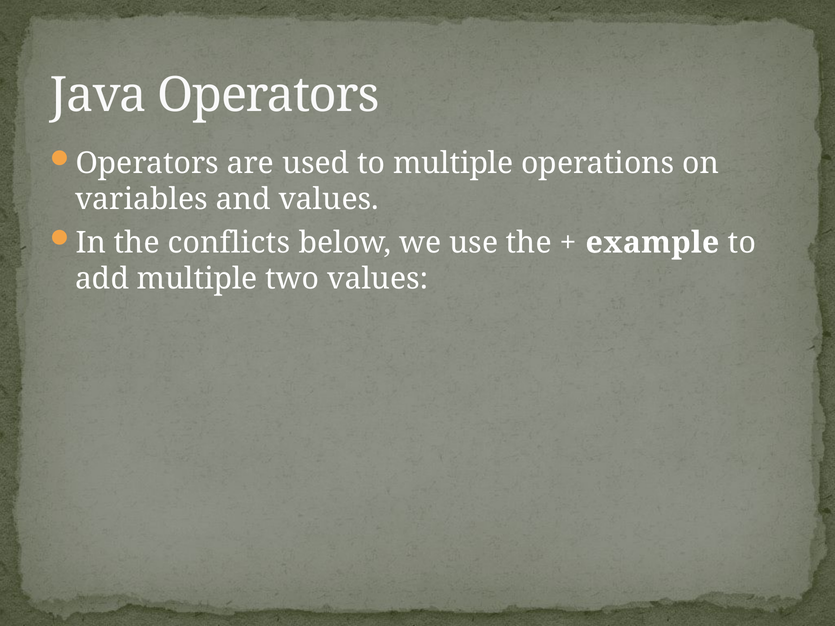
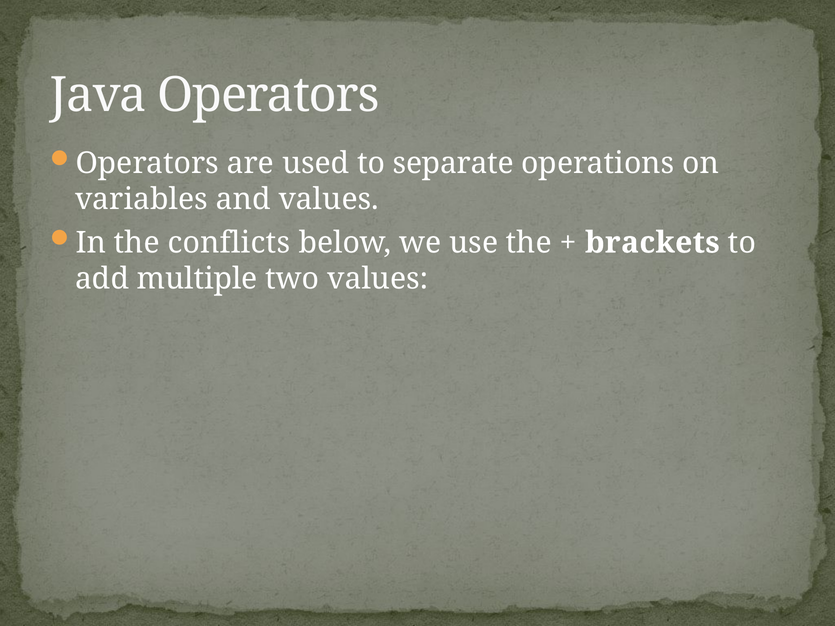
to multiple: multiple -> separate (453, 163)
example: example -> brackets (652, 243)
